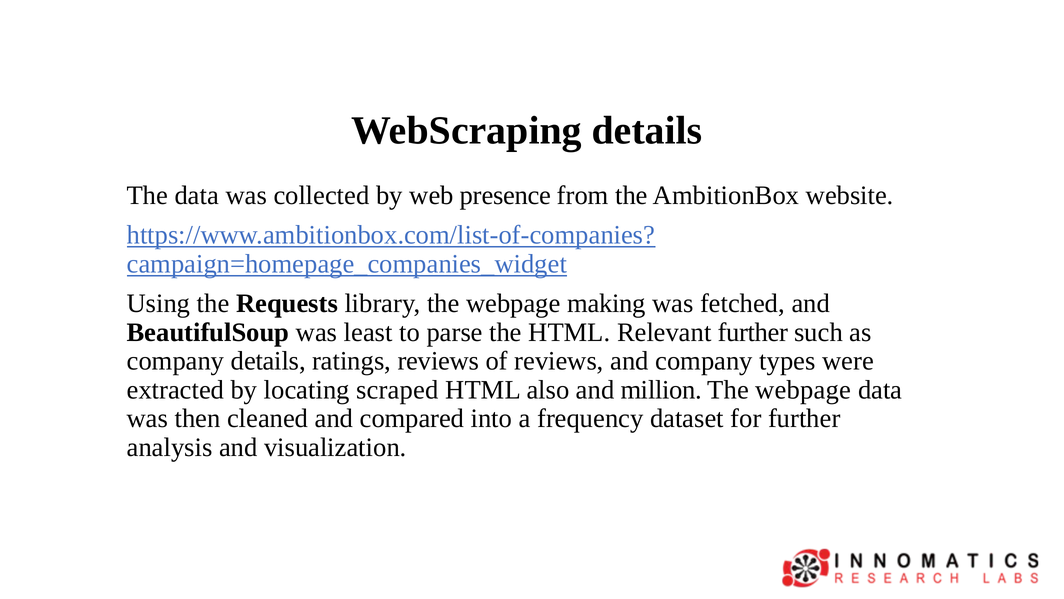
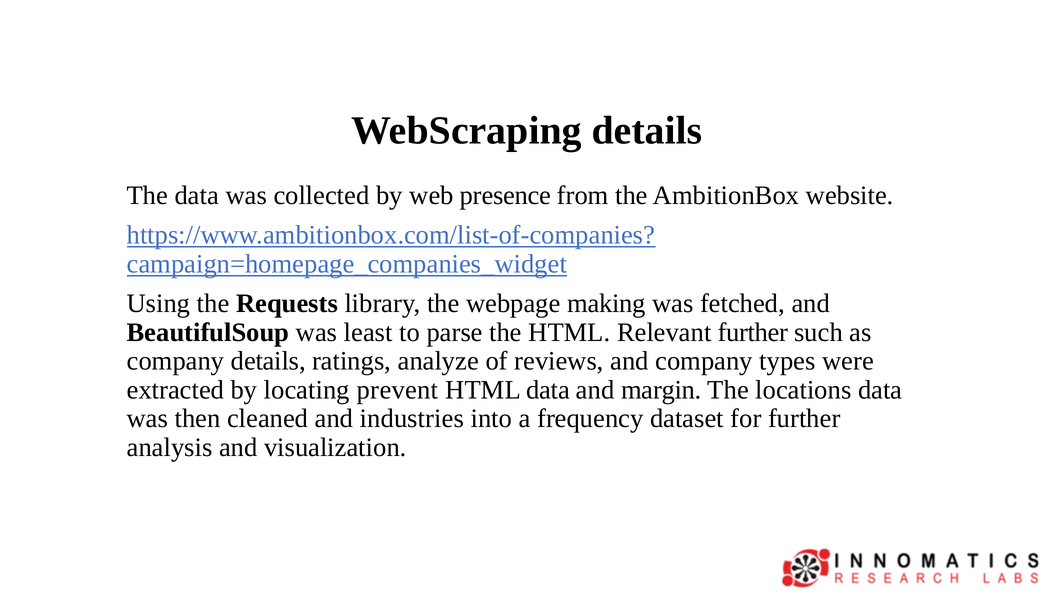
ratings reviews: reviews -> analyze (438, 361)
scraped: scraped -> prevent (397, 390)
HTML also: also -> data (548, 390)
million: million -> margin (661, 390)
webpage: webpage -> locations (803, 390)
compared: compared -> industries (412, 418)
